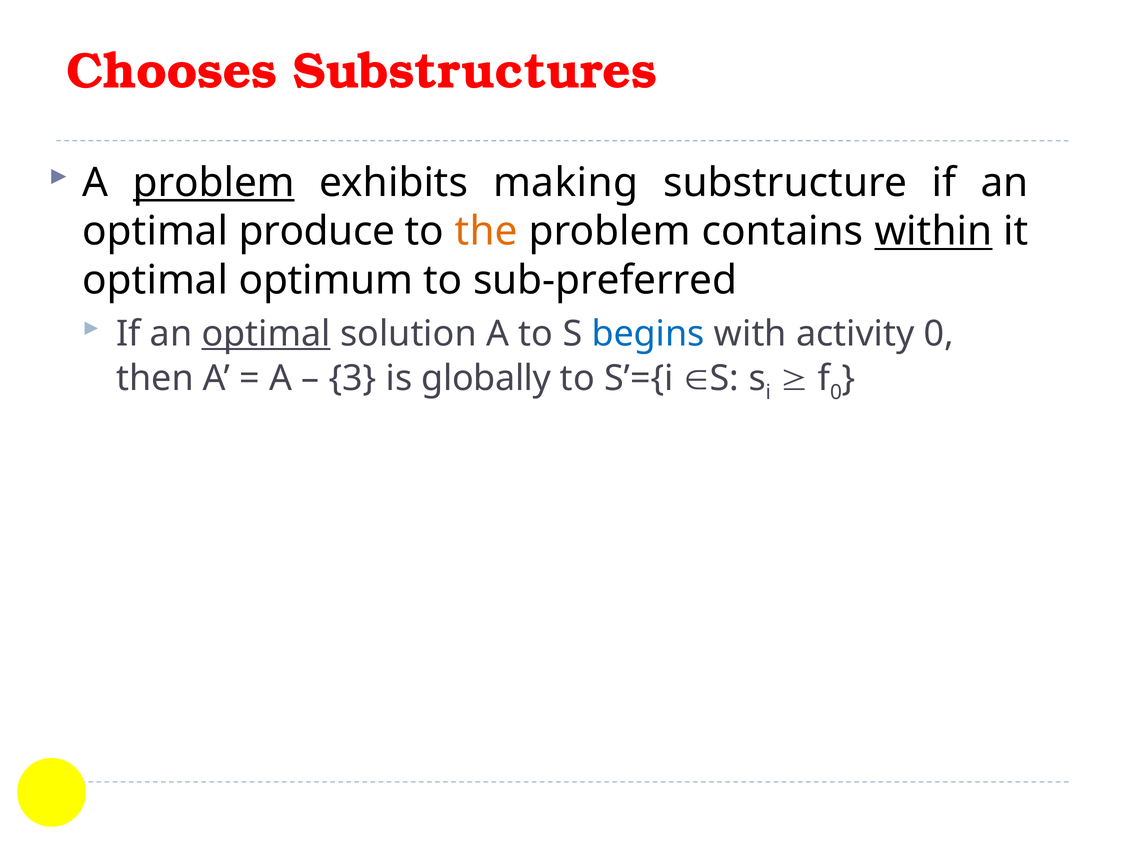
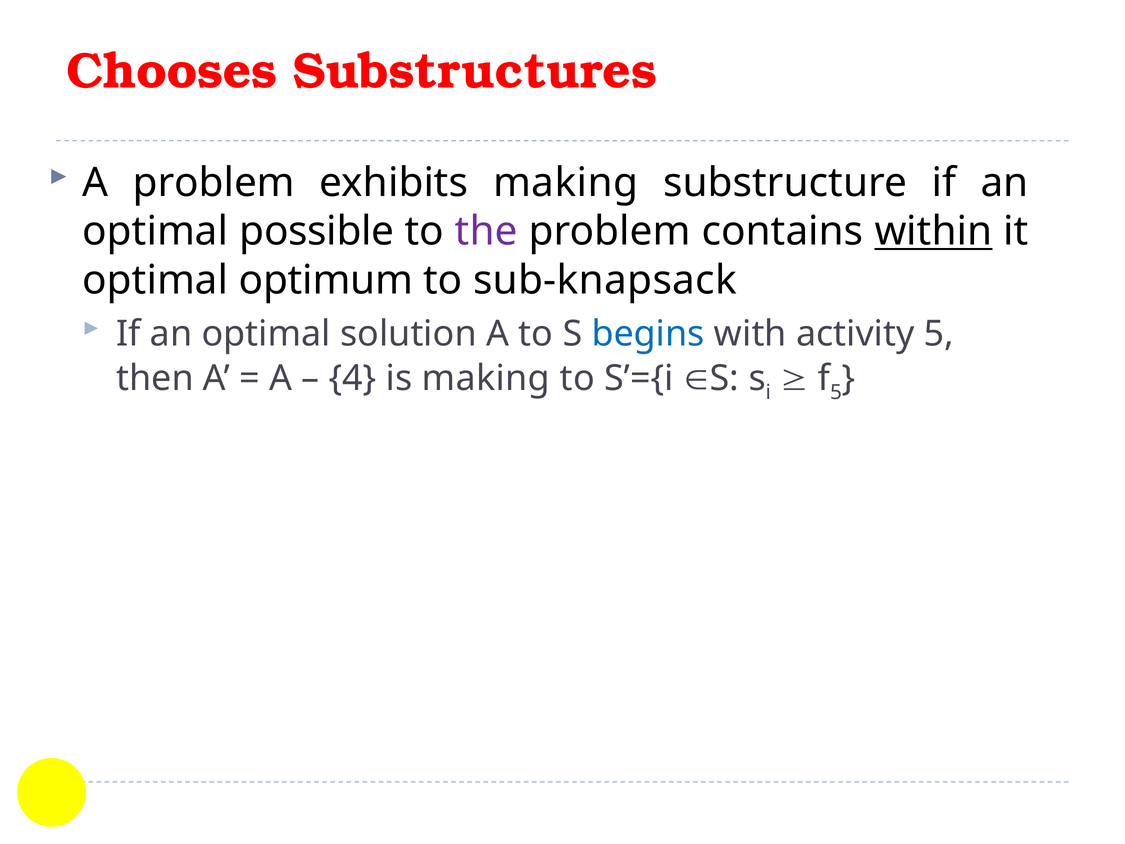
problem underline: present -> none (214, 183)
produce: produce -> possible (317, 231)
the colour: orange -> purple (486, 231)
sub-preferred: sub-preferred -> sub-knapsack (605, 280)
optimal underline: present -> none (266, 334)
activity 0: 0 -> 5 (939, 334)
3: 3 -> 4 (352, 378)
is globally: globally -> making (486, 378)
0: 0 -> 5 (836, 392)
